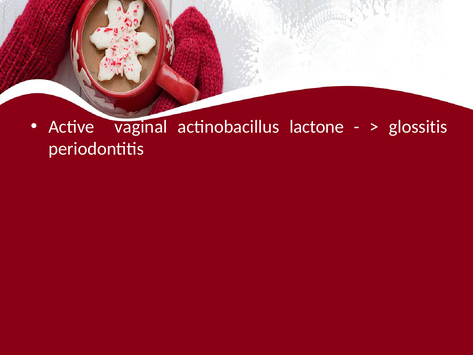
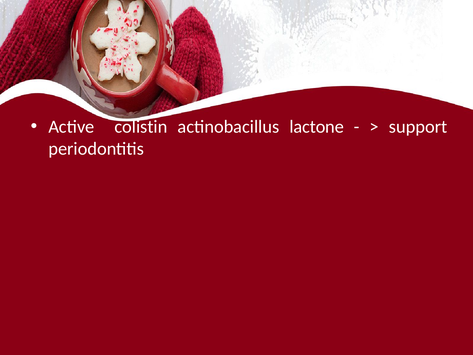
vaginal: vaginal -> colistin (141, 127)
glossitis: glossitis -> support (418, 127)
